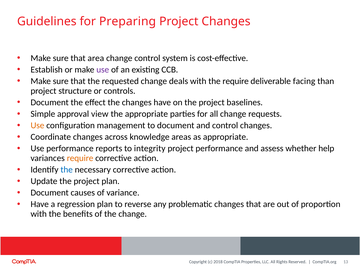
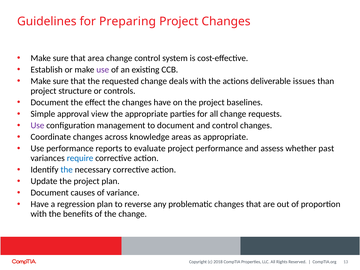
the require: require -> actions (236, 81)
facing: facing -> issues (304, 81)
Use colour: orange -> purple (37, 125)
integrity: integrity -> evaluate (150, 148)
help: help -> past (326, 148)
require colour: orange -> blue (80, 158)
